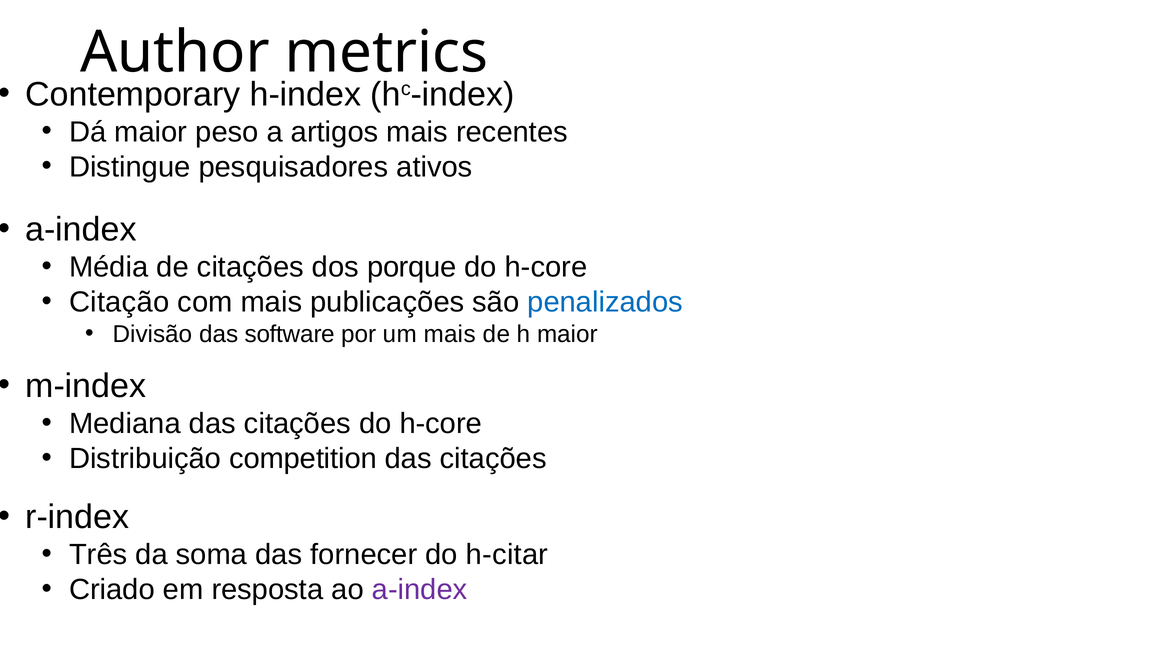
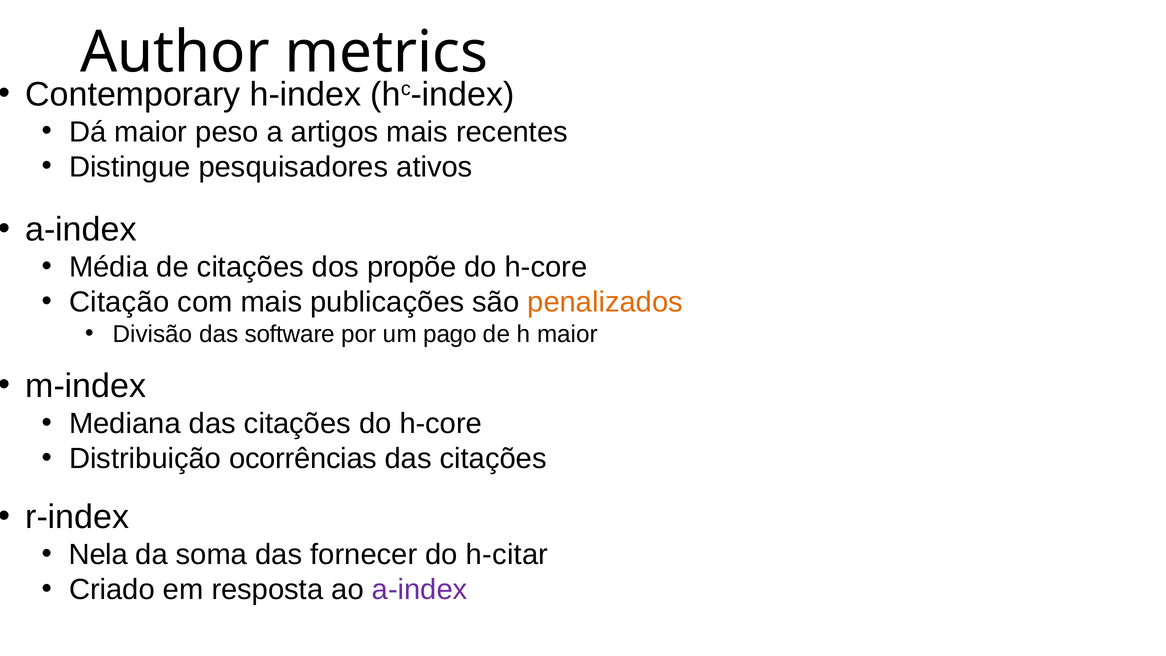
porque: porque -> propõe (412, 267)
penalizados colour: blue -> orange (605, 302)
um mais: mais -> pago (450, 334)
competition: competition -> ocorrências (303, 458)
Três: Três -> Nela (98, 555)
